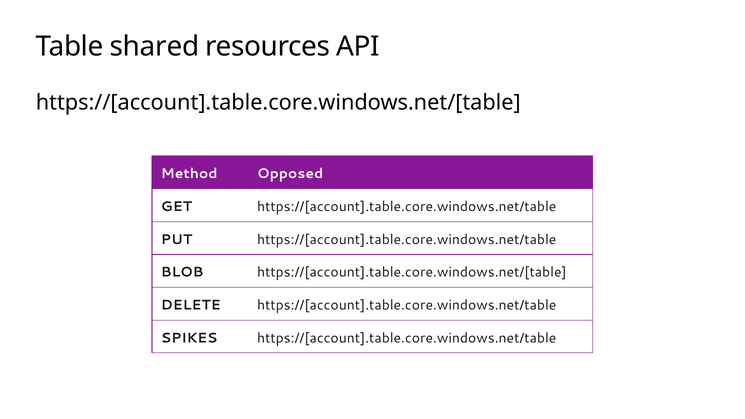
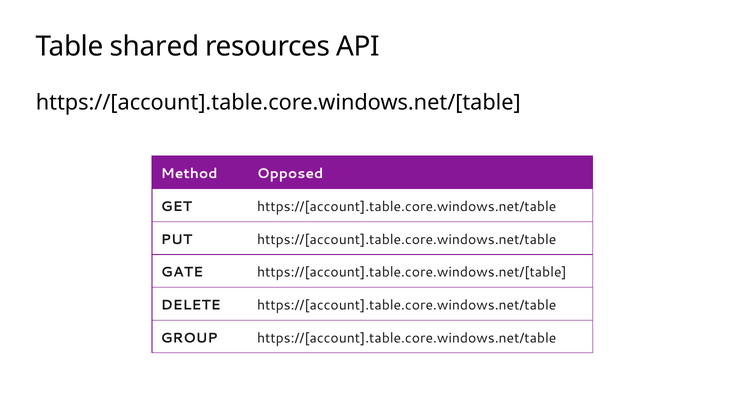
BLOB: BLOB -> GATE (182, 272)
SPIKES: SPIKES -> GROUP (189, 338)
